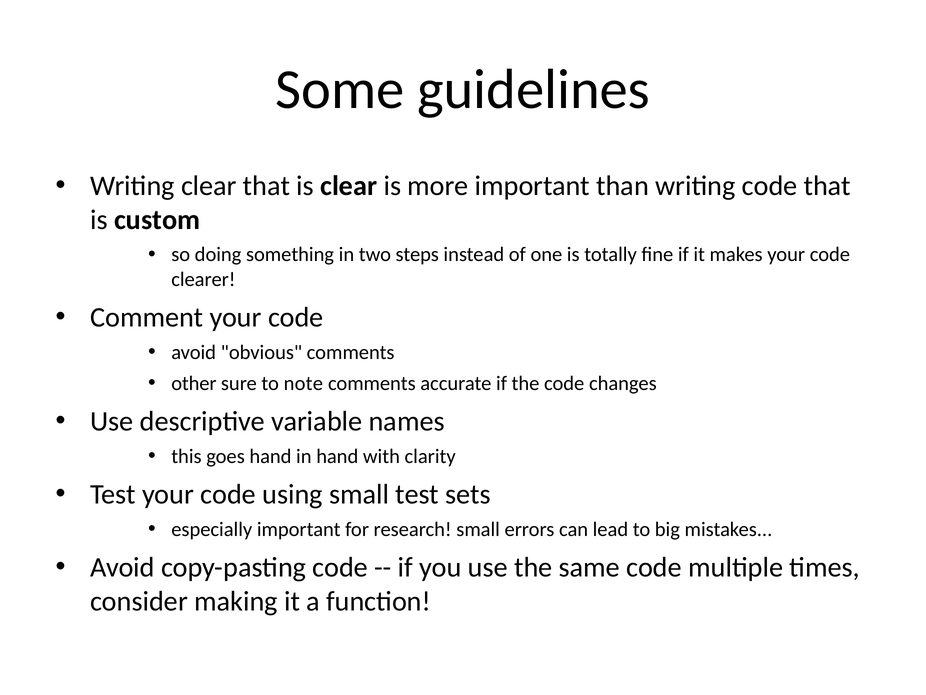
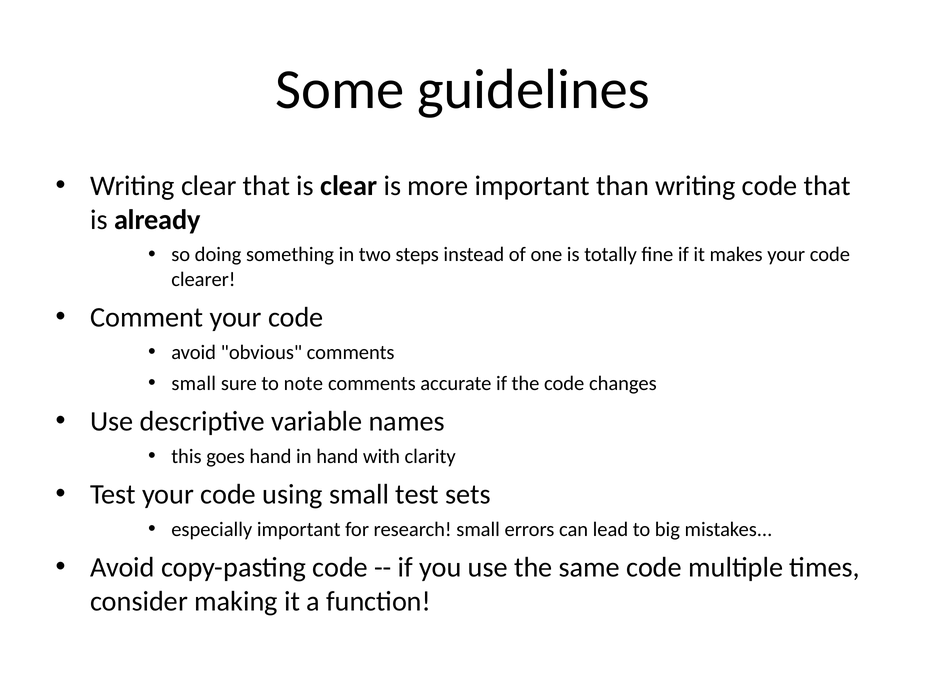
custom: custom -> already (157, 220)
other: other -> small (194, 383)
